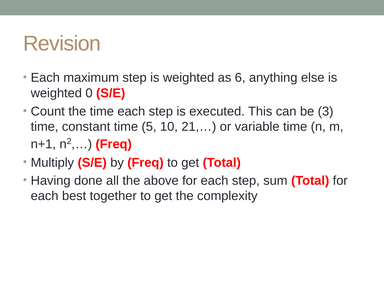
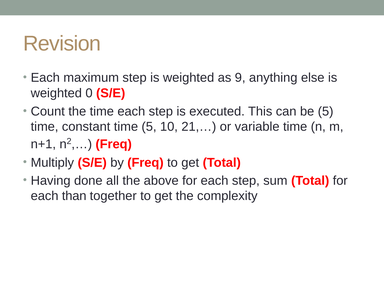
6: 6 -> 9 (240, 78)
be 3: 3 -> 5 (326, 111)
best: best -> than (74, 196)
